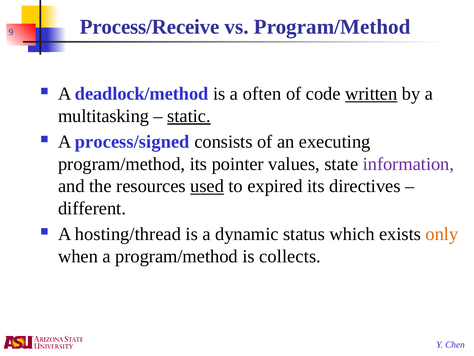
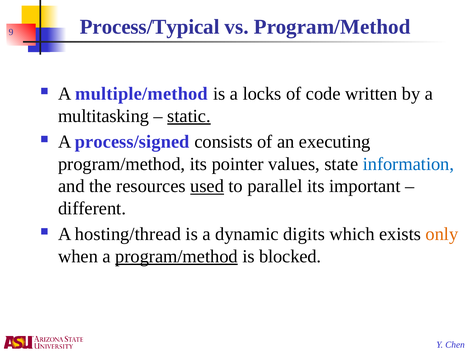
Process/Receive: Process/Receive -> Process/Typical (150, 27)
deadlock/method: deadlock/method -> multiple/method (142, 94)
often: often -> locks (262, 94)
written underline: present -> none (371, 94)
information colour: purple -> blue (408, 164)
expired: expired -> parallel (275, 186)
directives: directives -> important (365, 186)
status: status -> digits (304, 234)
program/method underline: none -> present (177, 256)
collects: collects -> blocked (290, 256)
